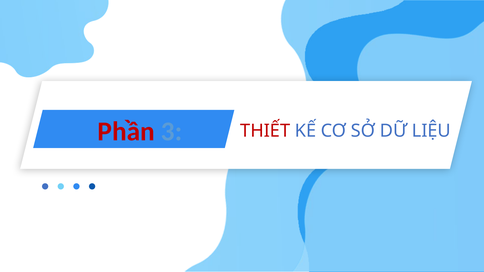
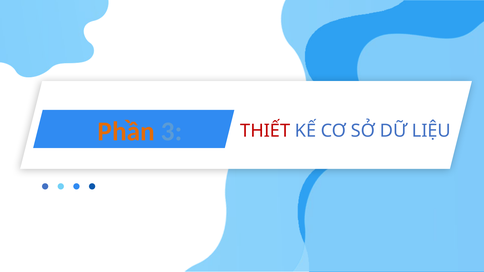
Phần colour: red -> orange (126, 132)
